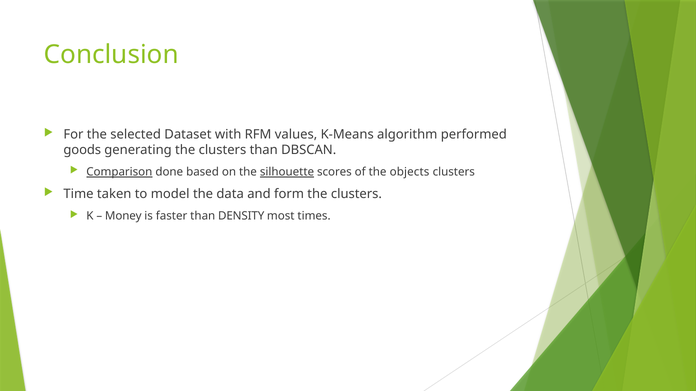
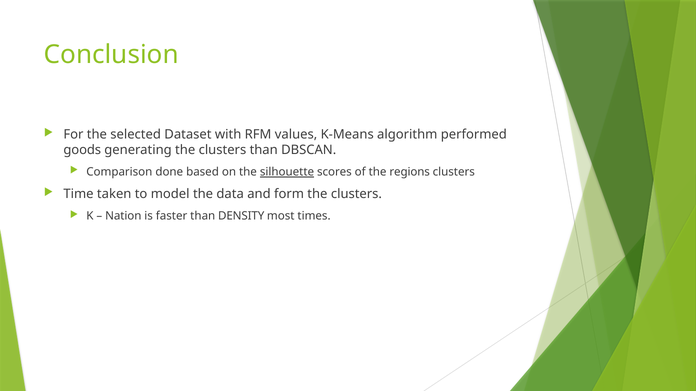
Comparison underline: present -> none (119, 172)
objects: objects -> regions (410, 172)
Money: Money -> Nation (123, 216)
